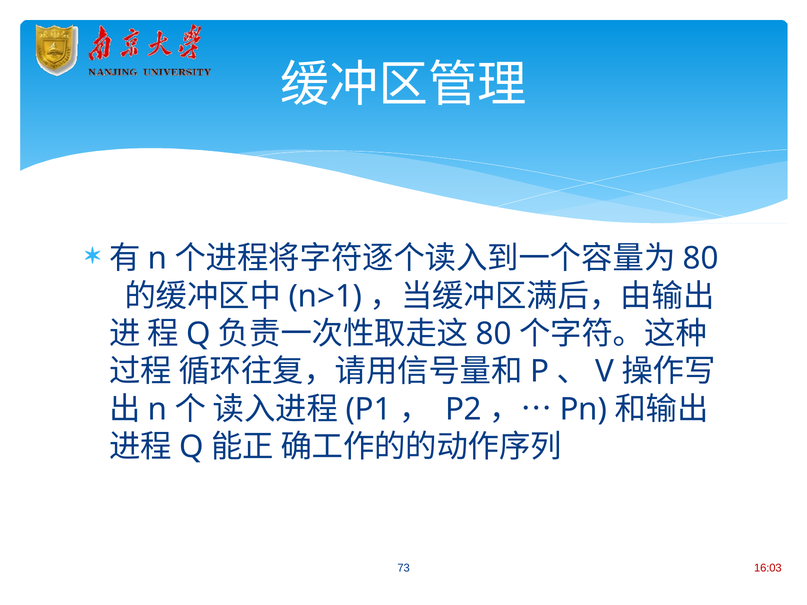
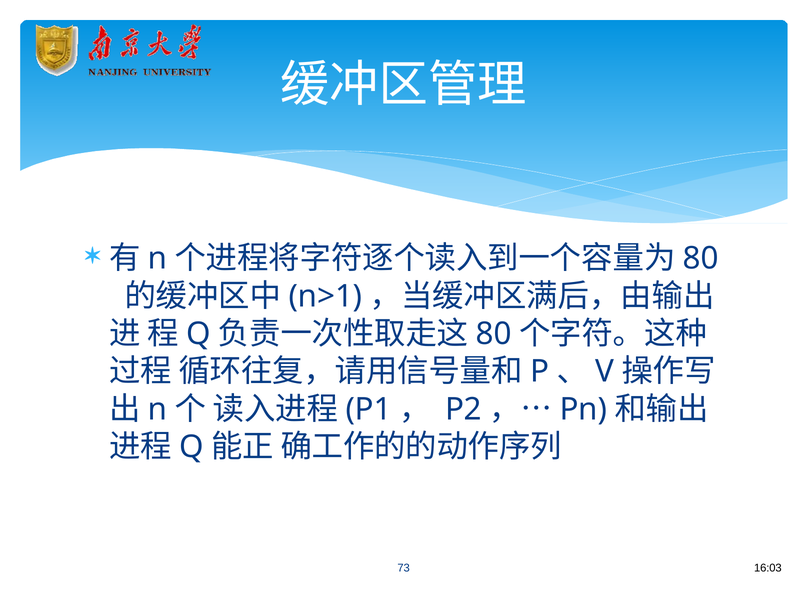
16:03 colour: red -> black (768, 568)
